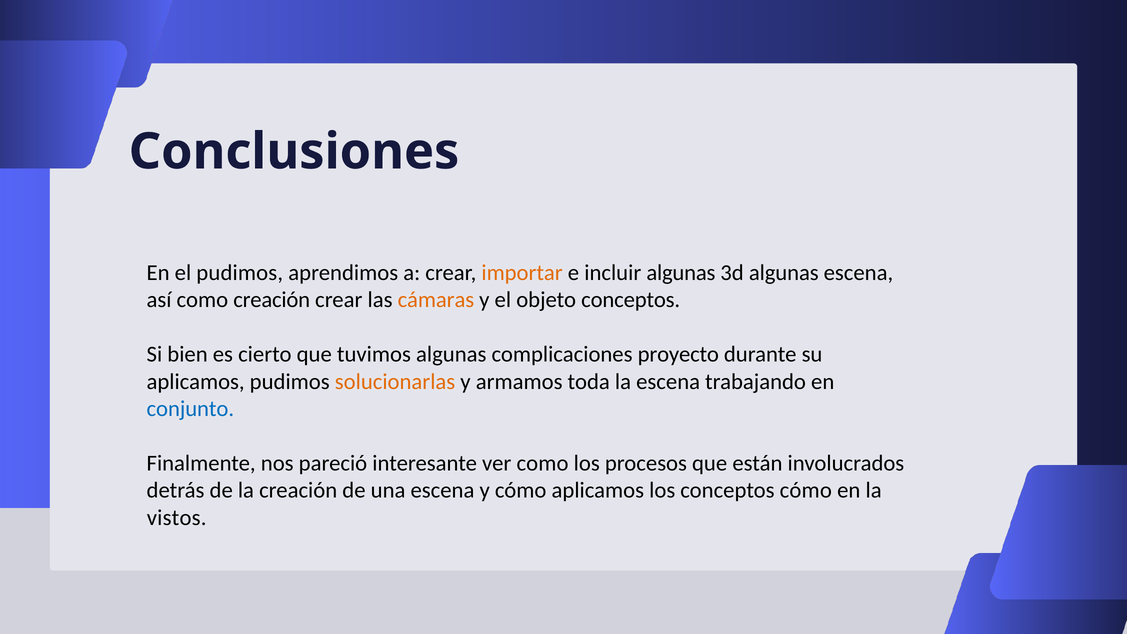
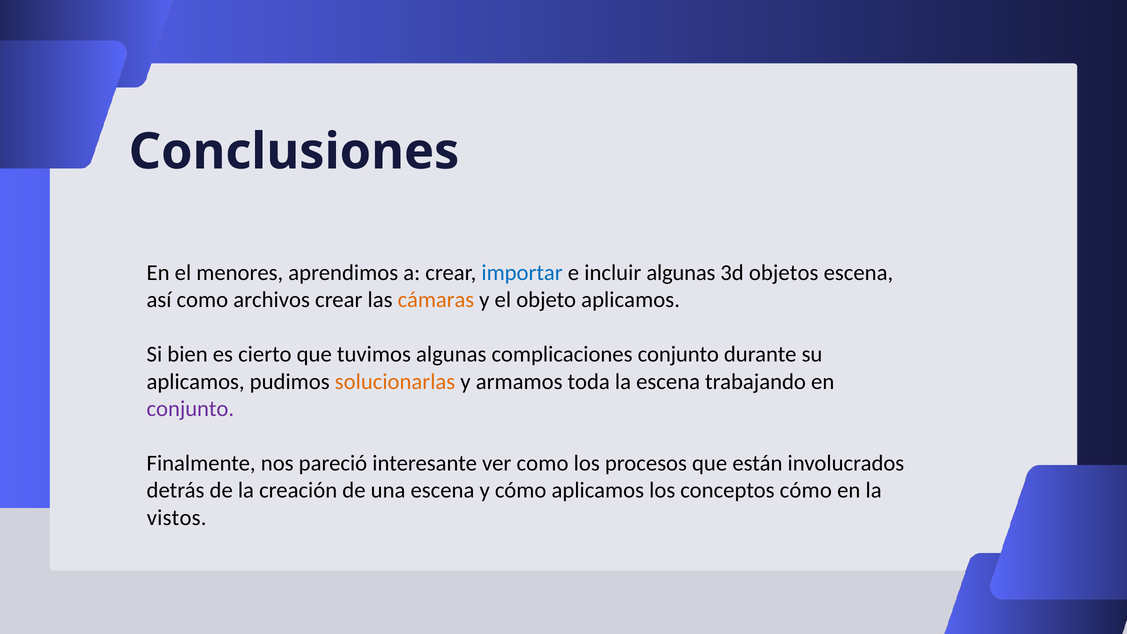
el pudimos: pudimos -> menores (240, 273)
importar colour: orange -> blue (522, 273)
3d algunas: algunas -> objetos (784, 273)
como creación: creación -> archivos (272, 300)
objeto conceptos: conceptos -> aplicamos (631, 300)
complicaciones proyecto: proyecto -> conjunto (678, 354)
conjunto colour: blue -> purple (190, 409)
